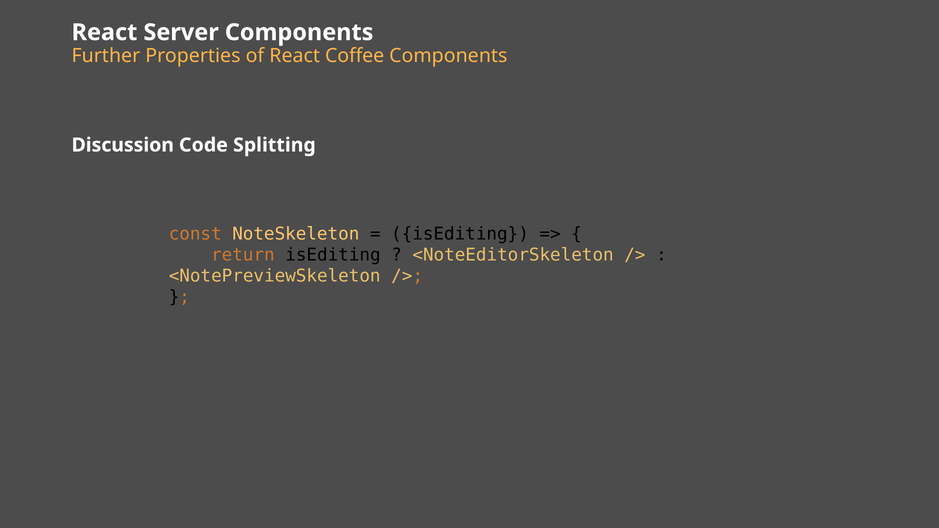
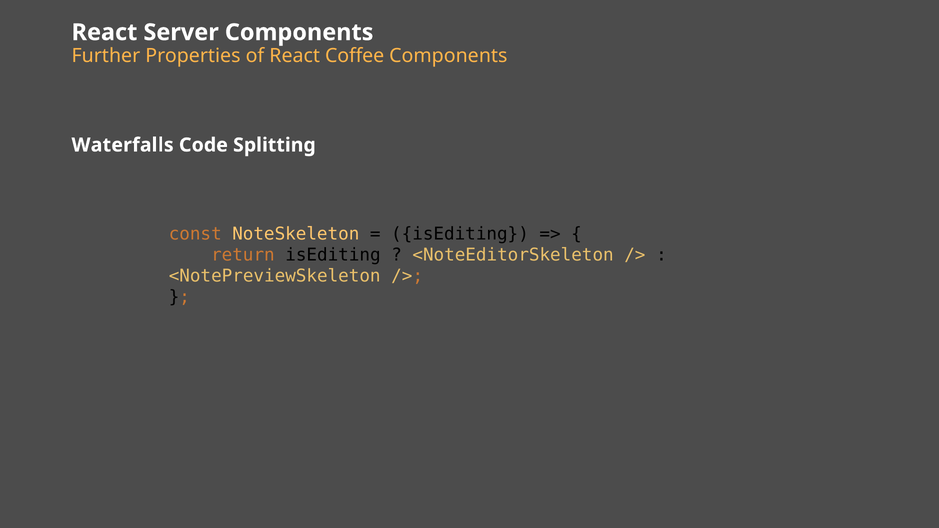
Discussion: Discussion -> Waterfalls (123, 145)
